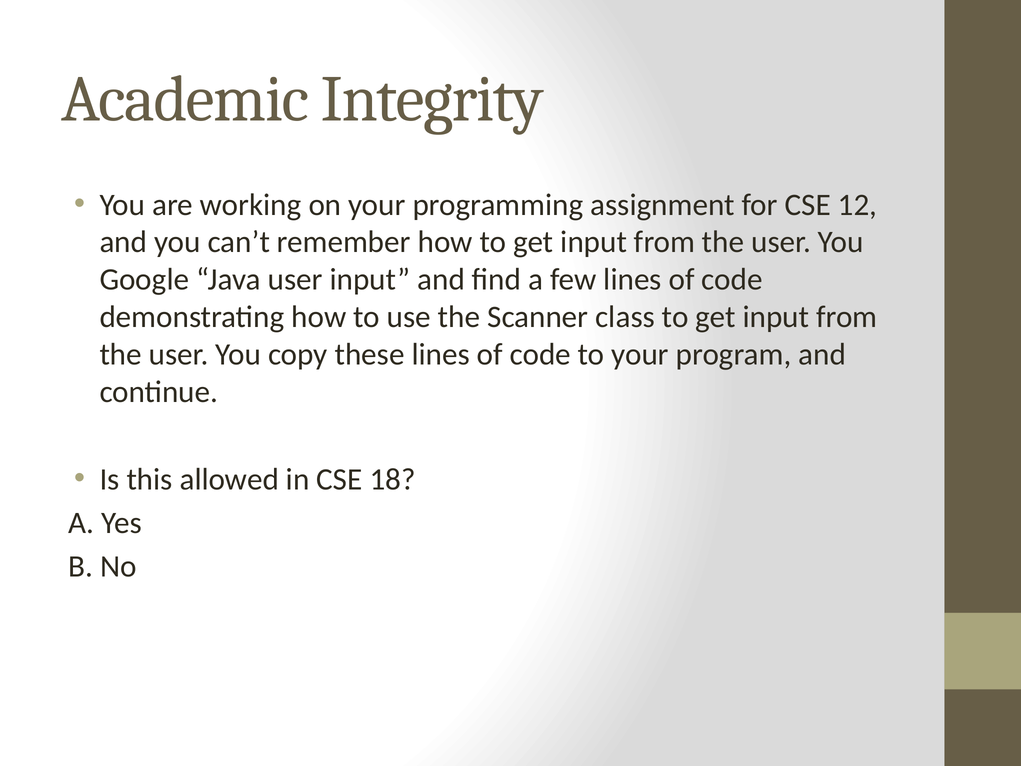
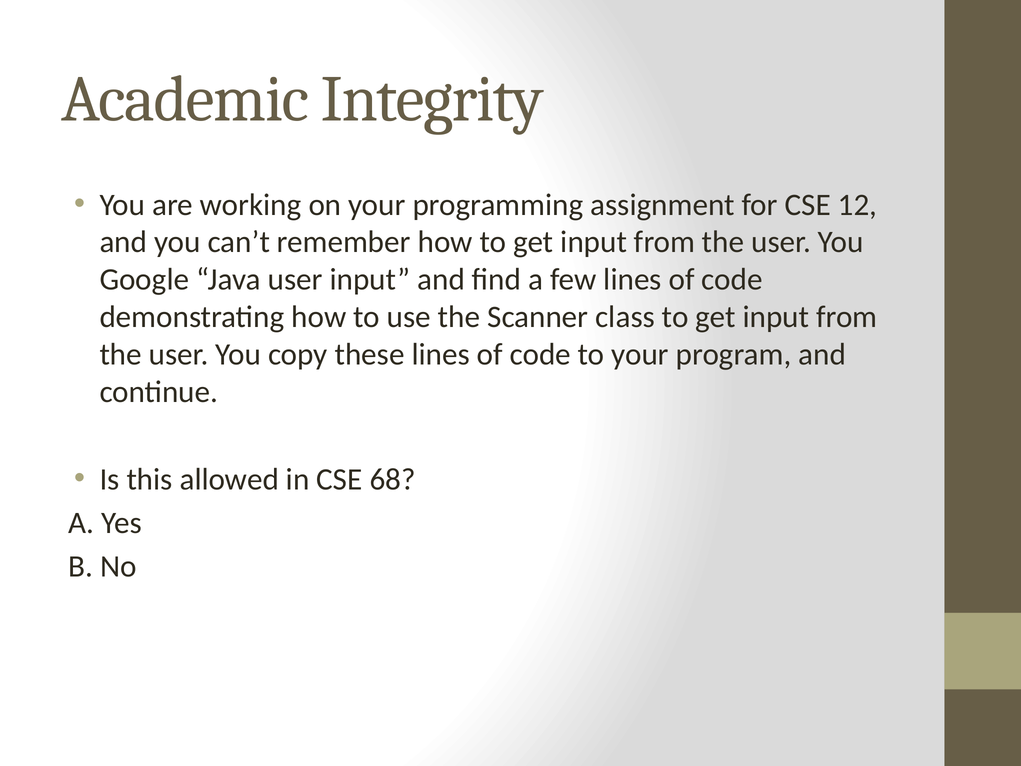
18: 18 -> 68 (393, 479)
